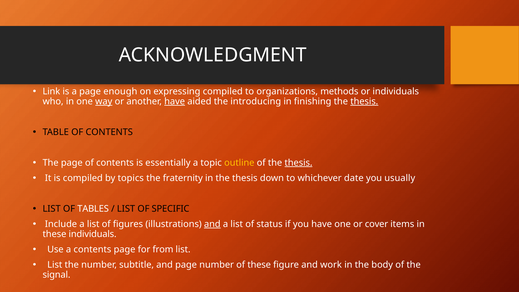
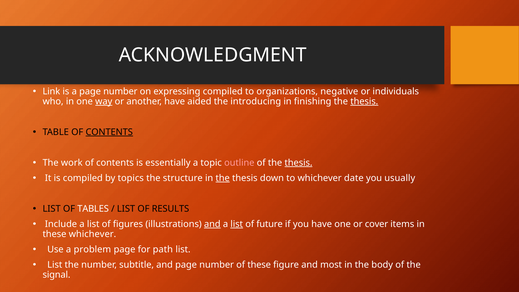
a page enough: enough -> number (120, 91)
methods: methods -> negative (339, 91)
have underline: present -> none (175, 101)
CONTENTS underline: none -> present (109, 132)
The page: page -> work (72, 163)
outline colour: yellow -> pink (239, 163)
fraternity: fraternity -> structure (183, 178)
the underline: none -> present (223, 178)
SPECIFIC: SPECIFIC -> RESULTS (170, 209)
list underline: none -> present (237, 224)
status: status -> future (270, 224)
these individuals: individuals -> whichever (92, 234)
a contents: contents -> problem (92, 249)
from: from -> path (163, 249)
work: work -> most (331, 265)
